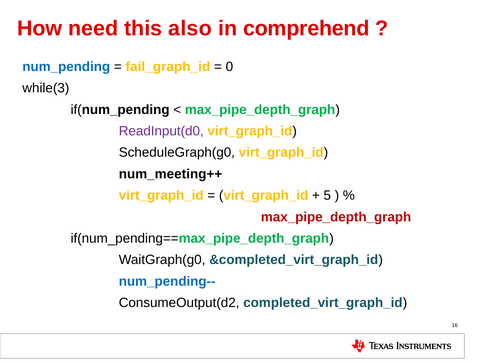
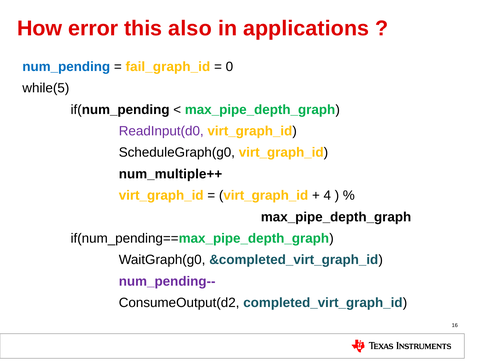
need: need -> error (93, 28)
comprehend: comprehend -> applications (306, 28)
while(3: while(3 -> while(5 (46, 88)
num_meeting++: num_meeting++ -> num_multiple++ (170, 174)
5: 5 -> 4 (327, 195)
max_pipe_depth_graph colour: red -> black (336, 217)
num_pending-- colour: blue -> purple (167, 281)
